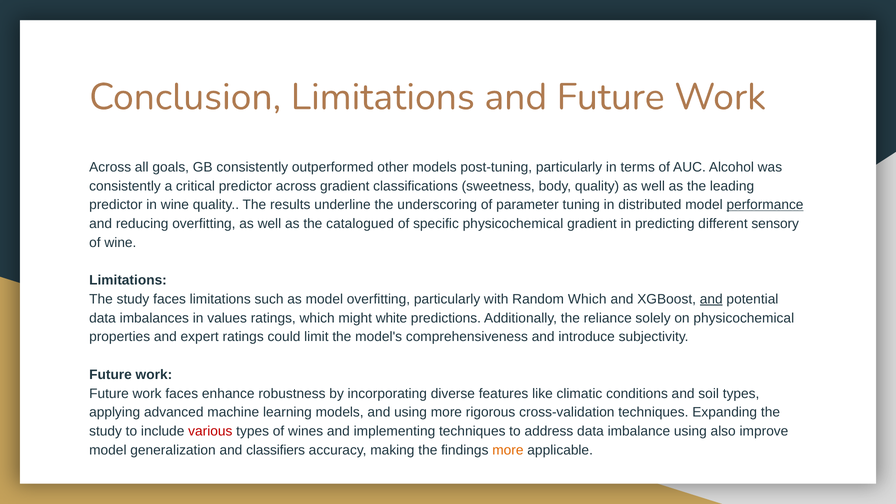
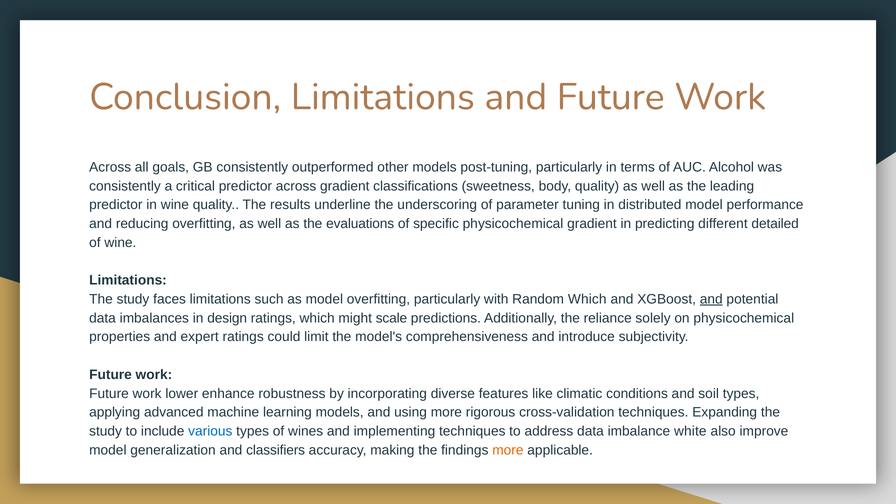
performance underline: present -> none (765, 205)
catalogued: catalogued -> evaluations (360, 224)
sensory: sensory -> detailed (775, 224)
values: values -> design (227, 318)
white: white -> scale (391, 318)
work faces: faces -> lower (182, 394)
various colour: red -> blue (210, 431)
imbalance using: using -> white (690, 431)
